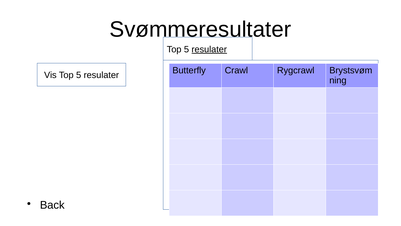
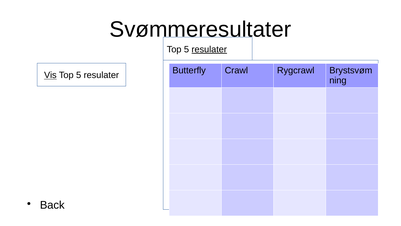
Vis underline: none -> present (50, 75)
